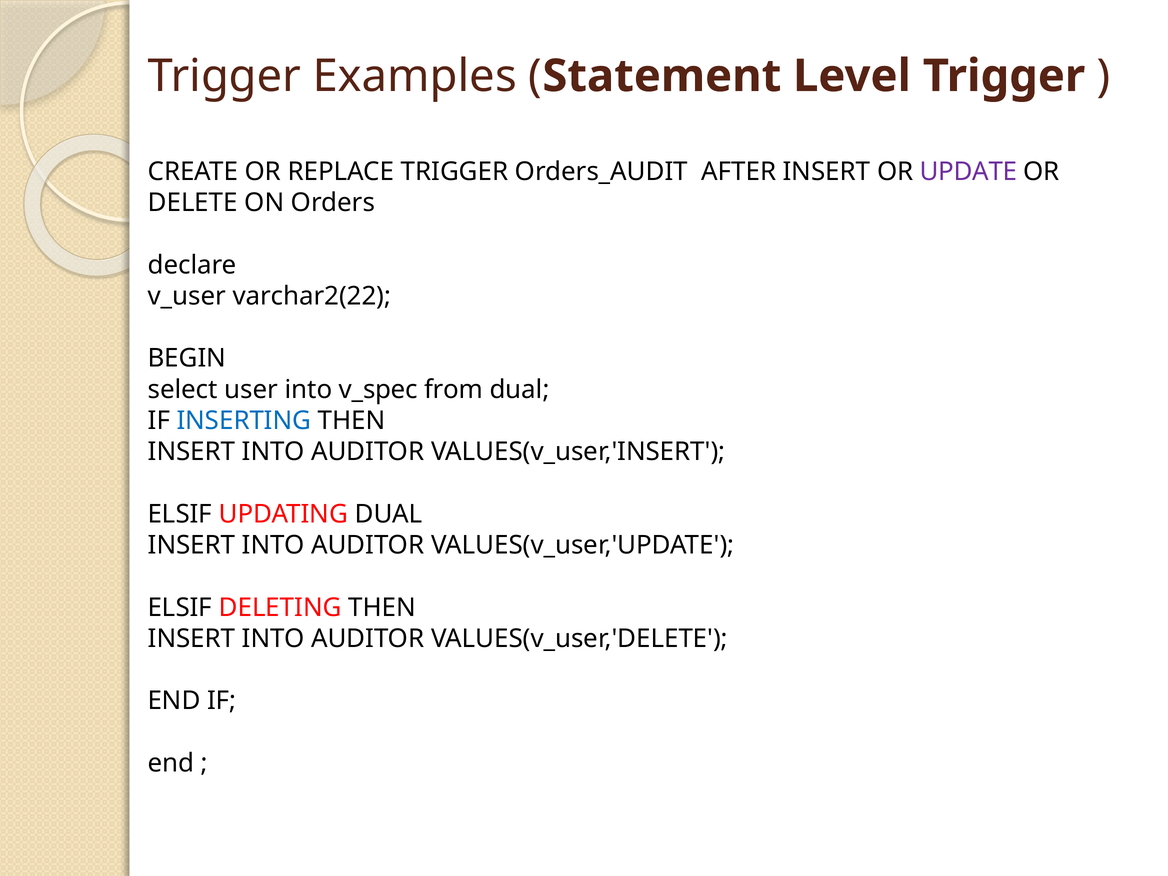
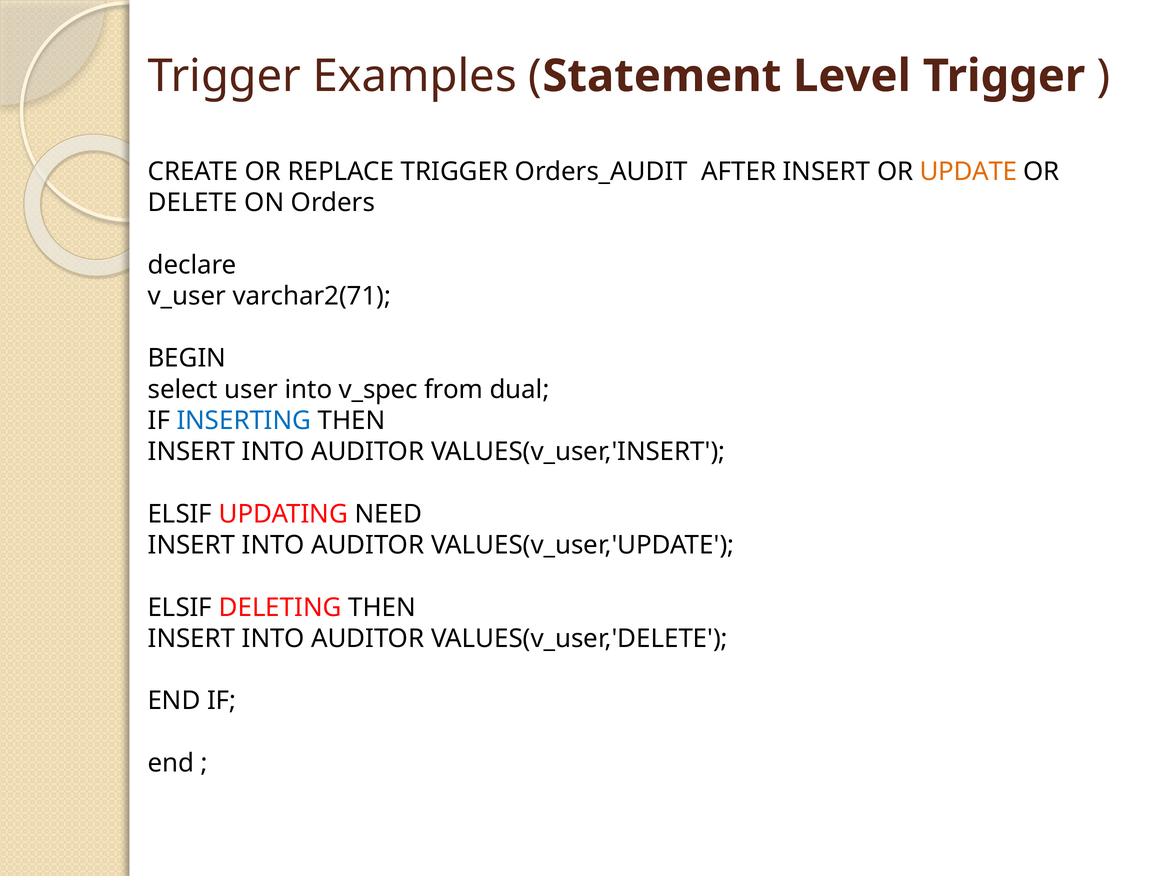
UPDATE colour: purple -> orange (968, 172)
varchar2(22: varchar2(22 -> varchar2(71 (312, 296)
UPDATING DUAL: DUAL -> NEED (389, 514)
